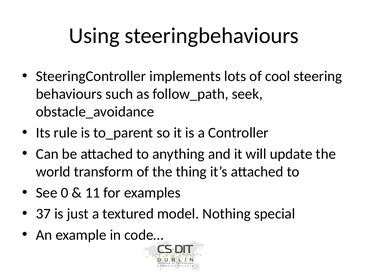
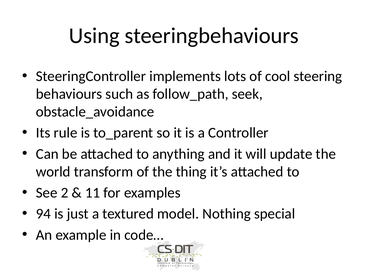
0: 0 -> 2 (65, 193)
37: 37 -> 94 (43, 214)
